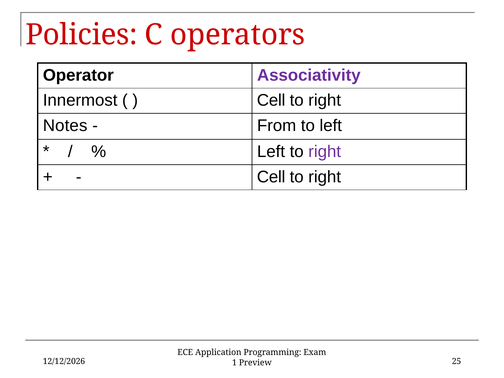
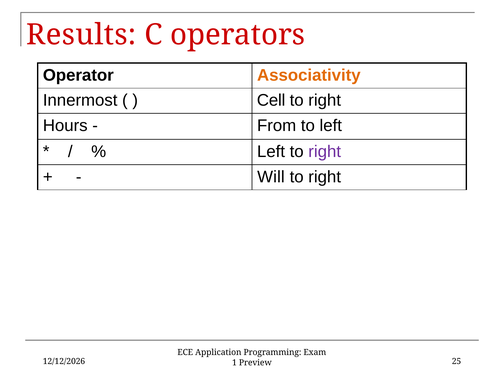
Policies: Policies -> Results (81, 35)
Associativity colour: purple -> orange (309, 75)
Notes: Notes -> Hours (65, 126)
Cell: Cell -> Will (271, 177)
